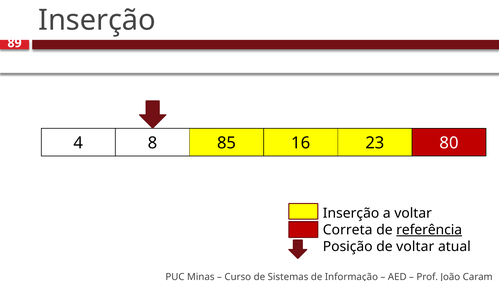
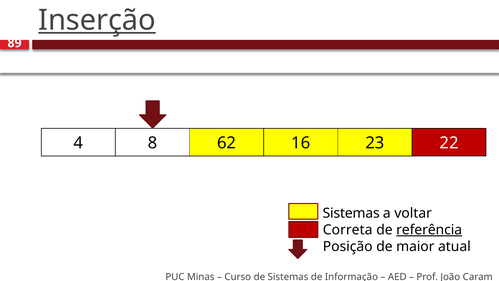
Inserção underline: none -> present (97, 20)
85: 85 -> 62 (227, 143)
80: 80 -> 22 (449, 143)
Inserção: Inserção -> Sistemas (351, 213)
de voltar: voltar -> maior (415, 246)
